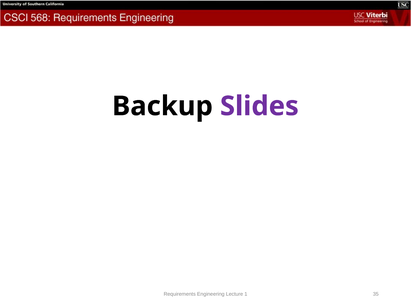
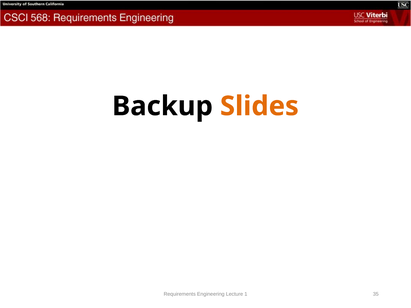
Slides colour: purple -> orange (259, 106)
